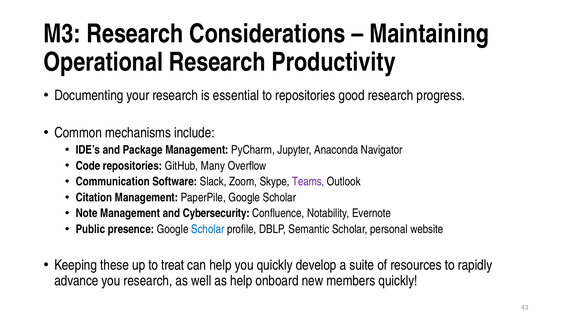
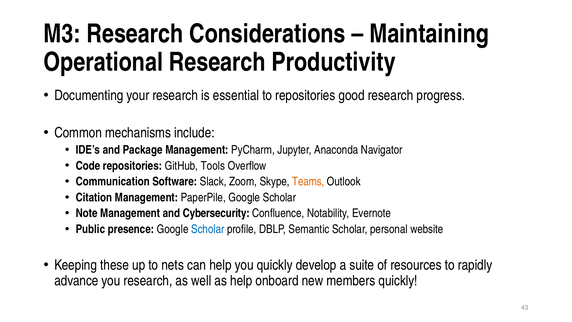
Many: Many -> Tools (213, 166)
Teams colour: purple -> orange (308, 181)
treat: treat -> nets (173, 265)
